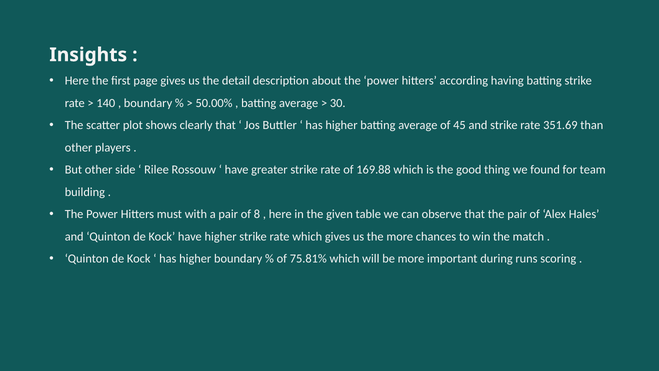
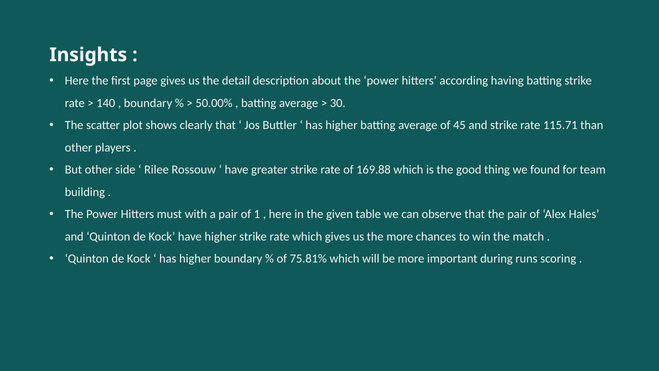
351.69: 351.69 -> 115.71 (560, 125)
8: 8 -> 1 (257, 214)
